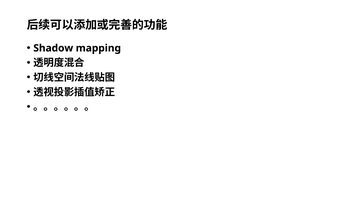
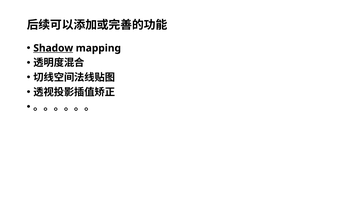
Shadow underline: none -> present (53, 48)
